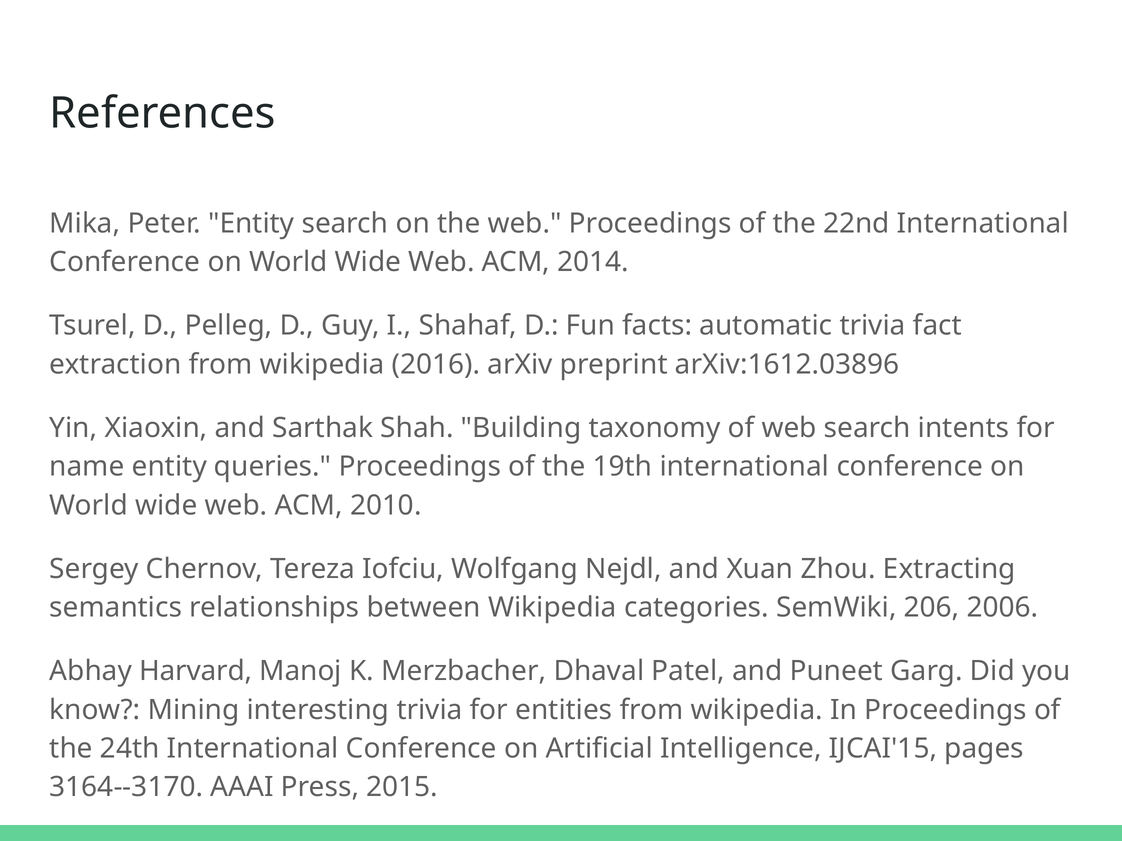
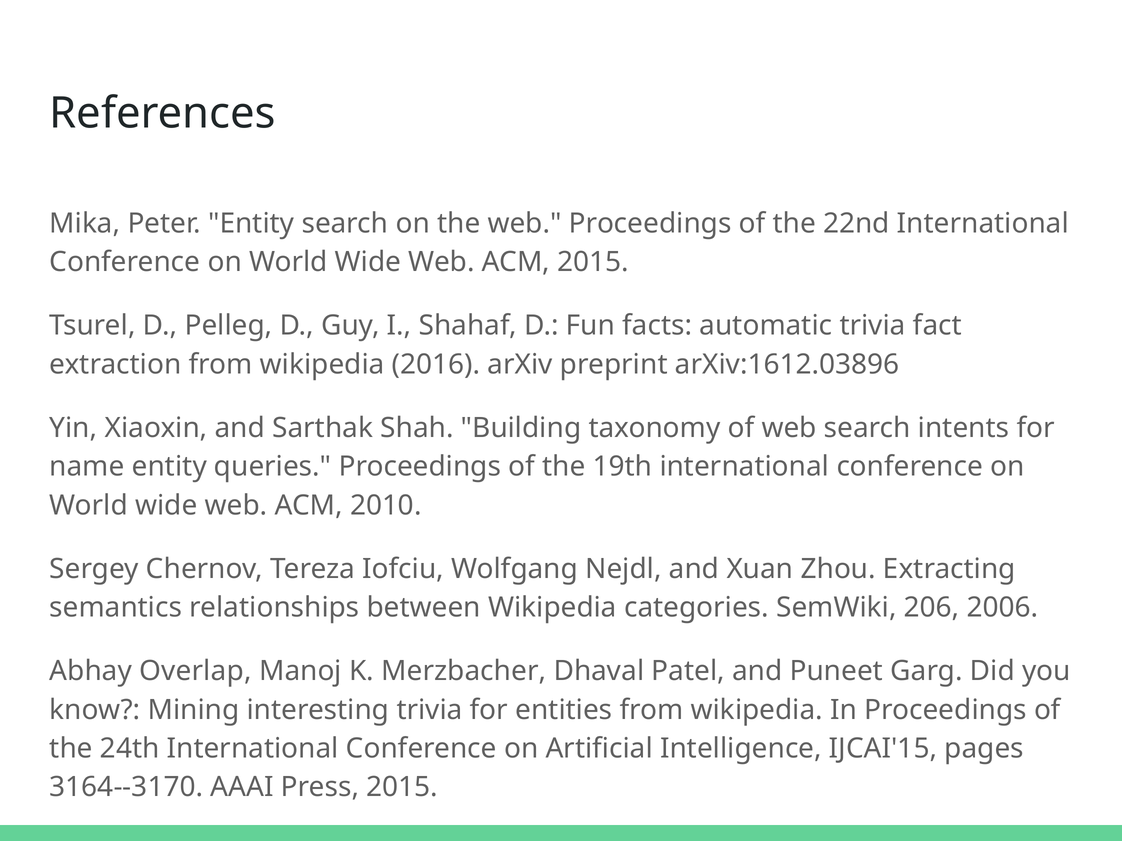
ACM 2014: 2014 -> 2015 (593, 262)
Harvard: Harvard -> Overlap (195, 671)
